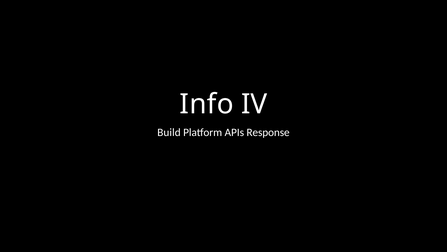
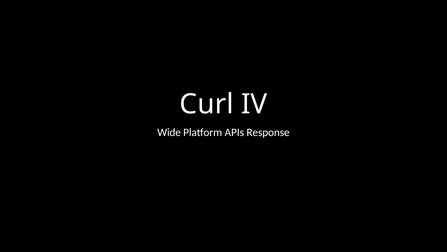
Info: Info -> Curl (207, 104)
Build: Build -> Wide (169, 132)
